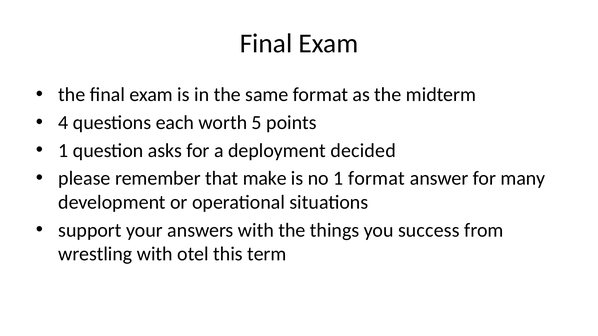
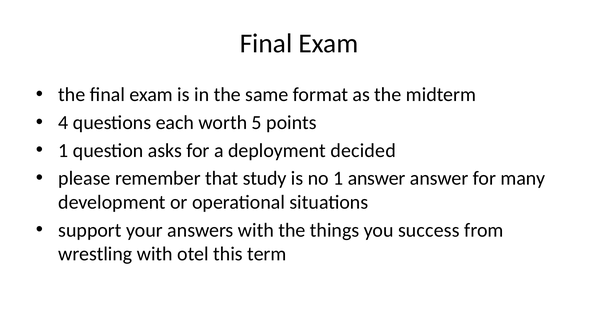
make: make -> study (265, 179)
1 format: format -> answer (377, 179)
